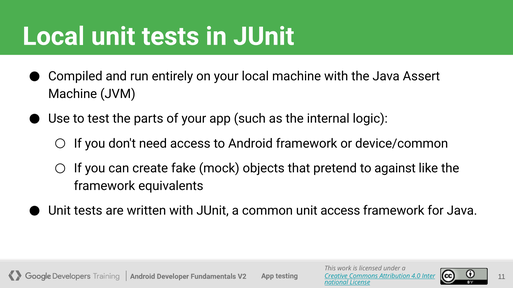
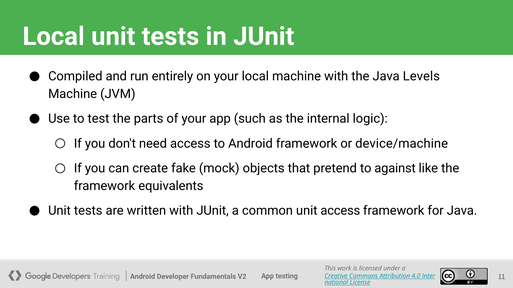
Assert: Assert -> Levels (421, 76)
device/common: device/common -> device/machine (402, 144)
